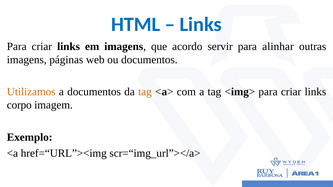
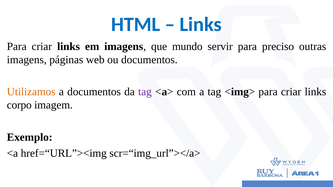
acordo: acordo -> mundo (187, 46)
alinhar: alinhar -> preciso (278, 46)
tag colour: orange -> purple (145, 92)
